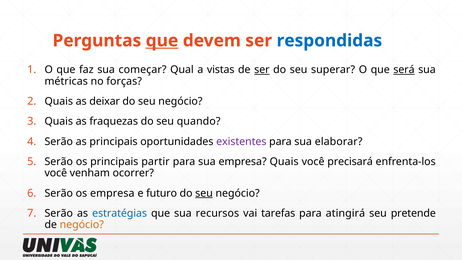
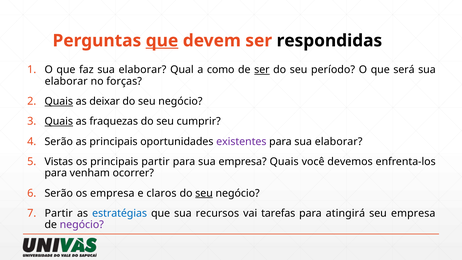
respondidas colour: blue -> black (329, 41)
faz sua começar: começar -> elaborar (142, 70)
vistas: vistas -> como (221, 70)
superar: superar -> período (333, 70)
será underline: present -> none (404, 70)
métricas: métricas -> elaborar (66, 81)
Quais underline: none -> present (59, 101)
Quais underline: none -> present (59, 121)
quando: quando -> cumprir (199, 121)
Serão: Serão -> Vistas (59, 162)
precisará: precisará -> devemos (350, 162)
você: você -> para (56, 173)
futuro: futuro -> claros (161, 193)
Serão: Serão -> Partir (59, 213)
seu pretende: pretende -> empresa (413, 213)
negócio colour: orange -> purple (82, 225)
